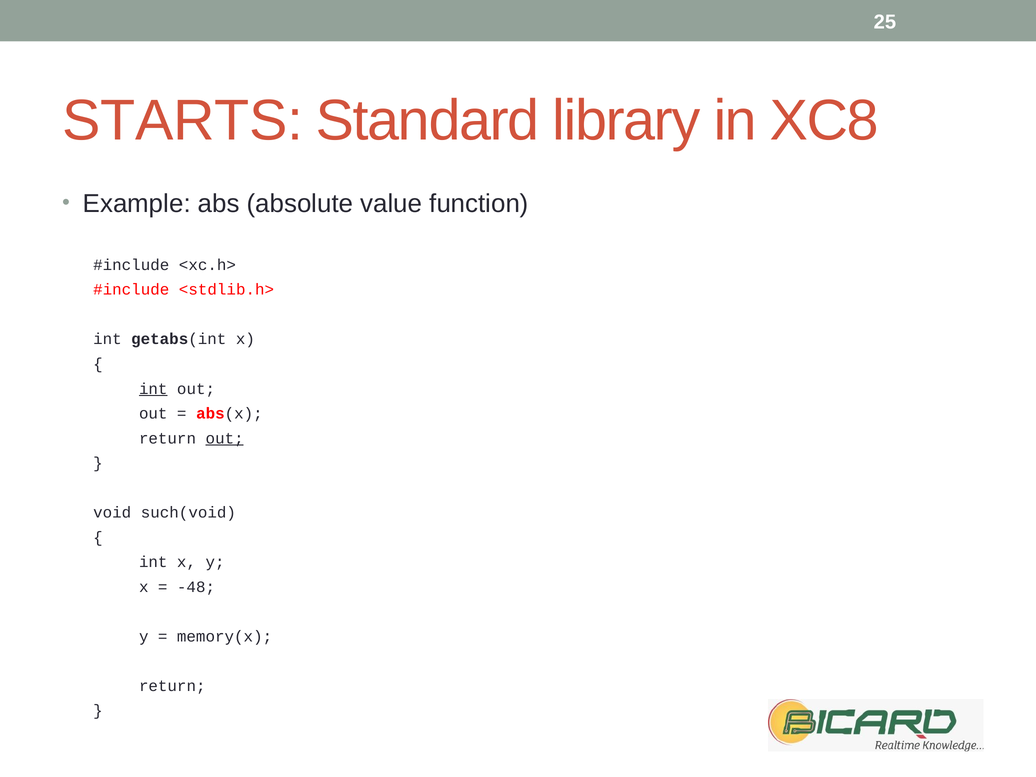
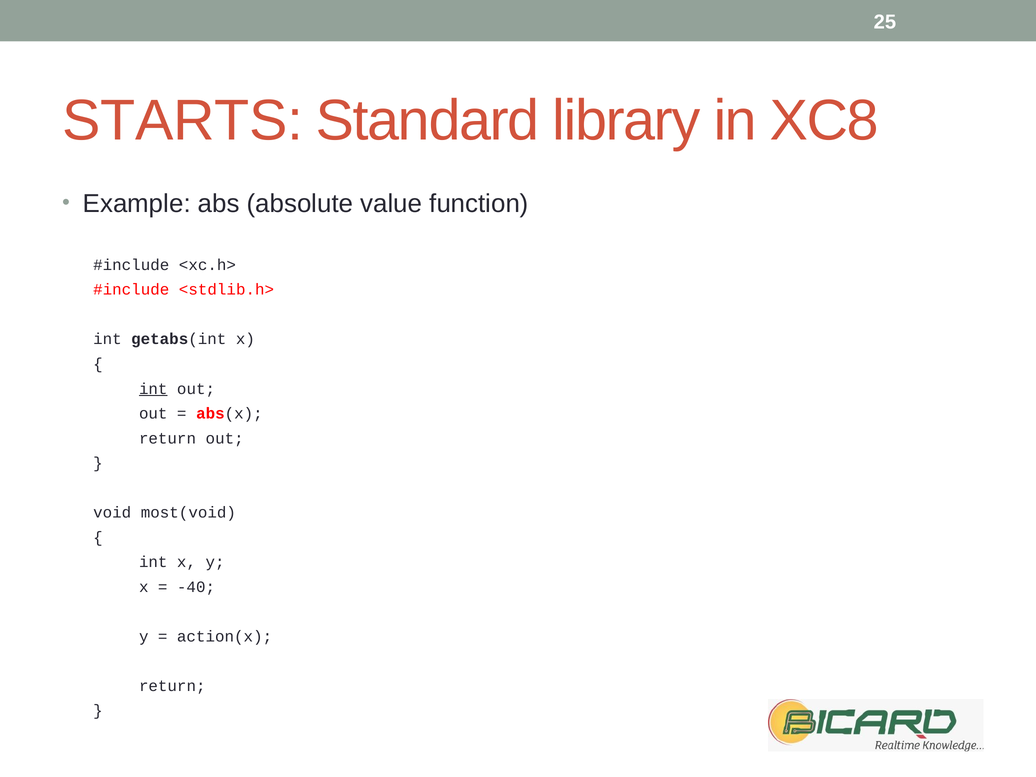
out underline: present -> none (225, 438)
such(void: such(void -> most(void (188, 513)
-48: -48 -> -40 (196, 587)
memory(x: memory(x -> action(x (225, 636)
